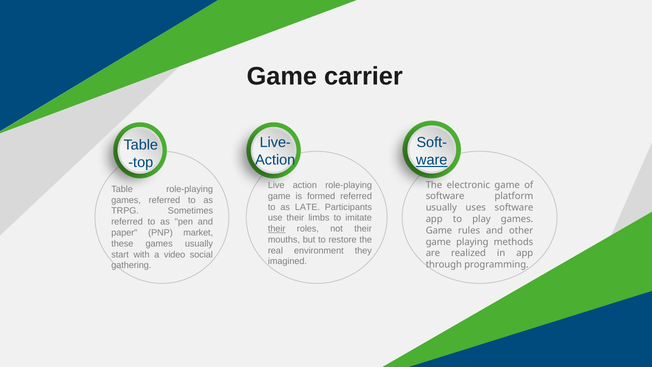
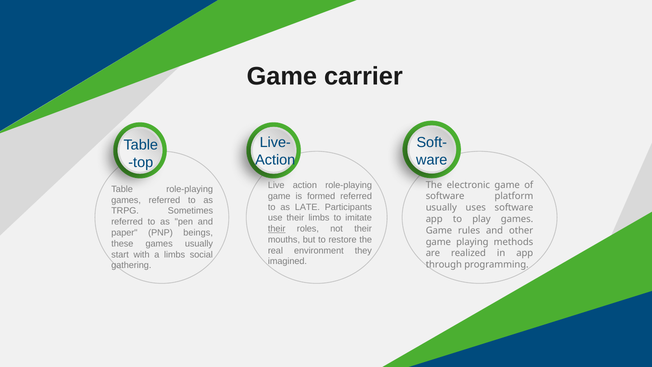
ware underline: present -> none (432, 160)
market: market -> beings (198, 233)
a video: video -> limbs (175, 254)
